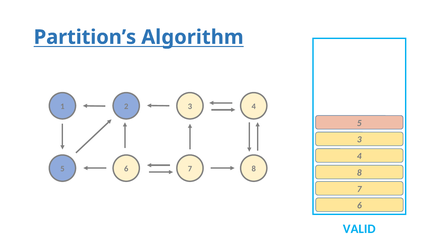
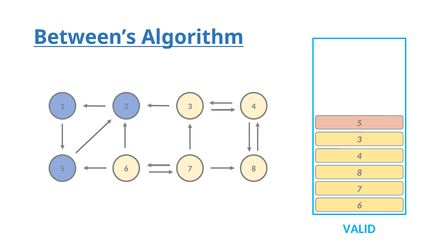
Partition’s: Partition’s -> Between’s (85, 37)
